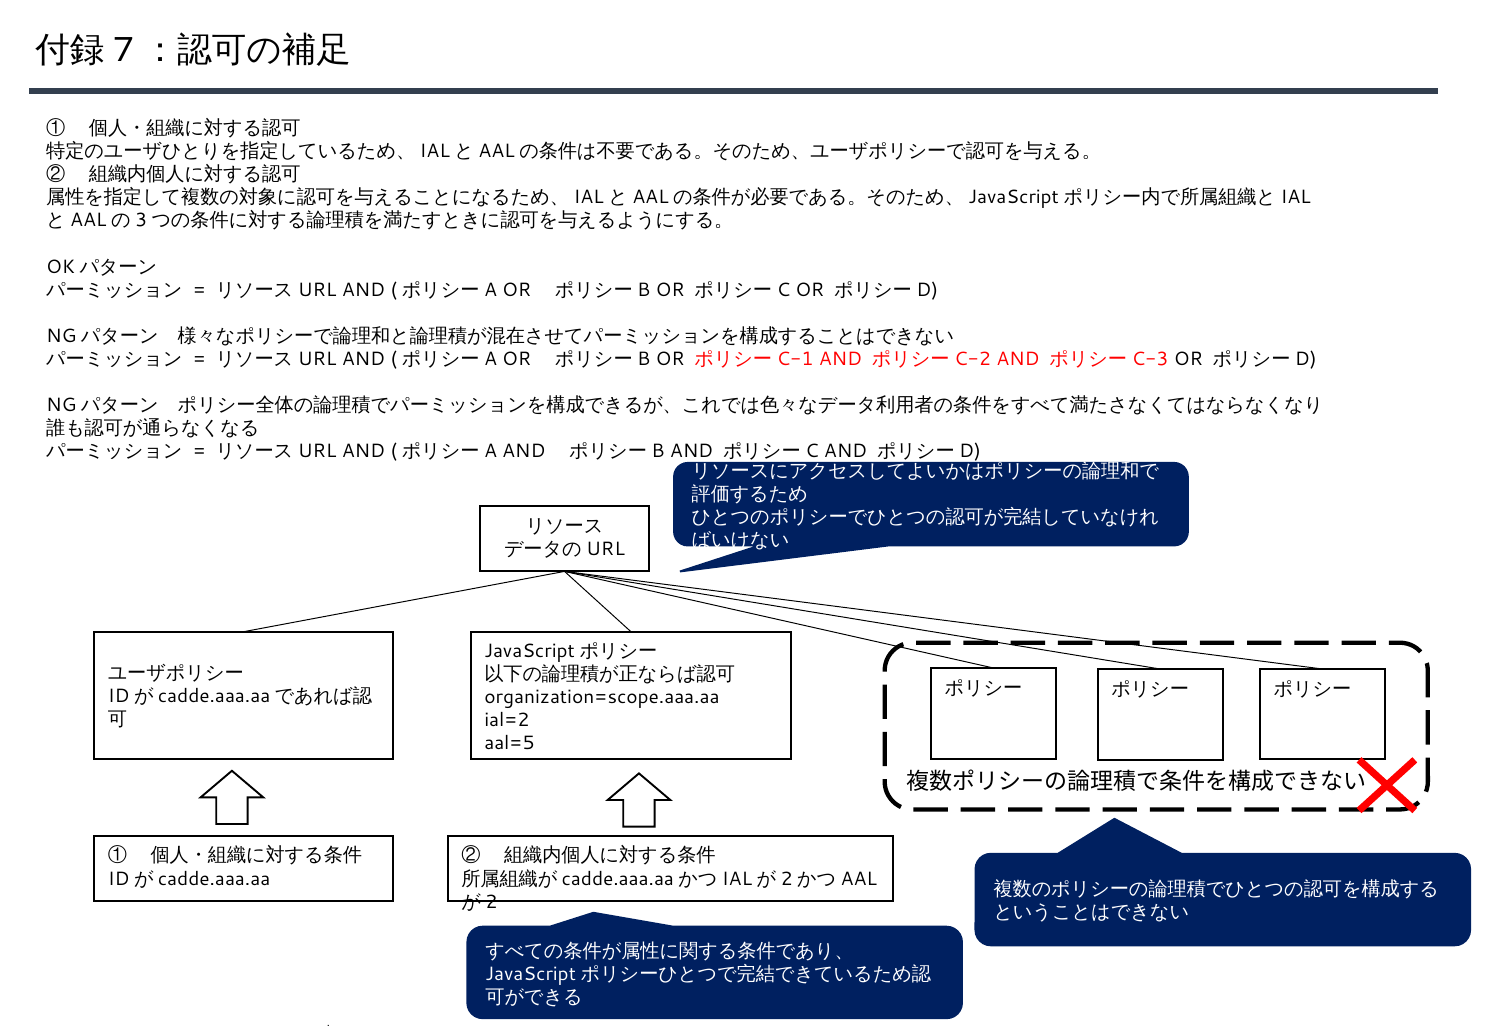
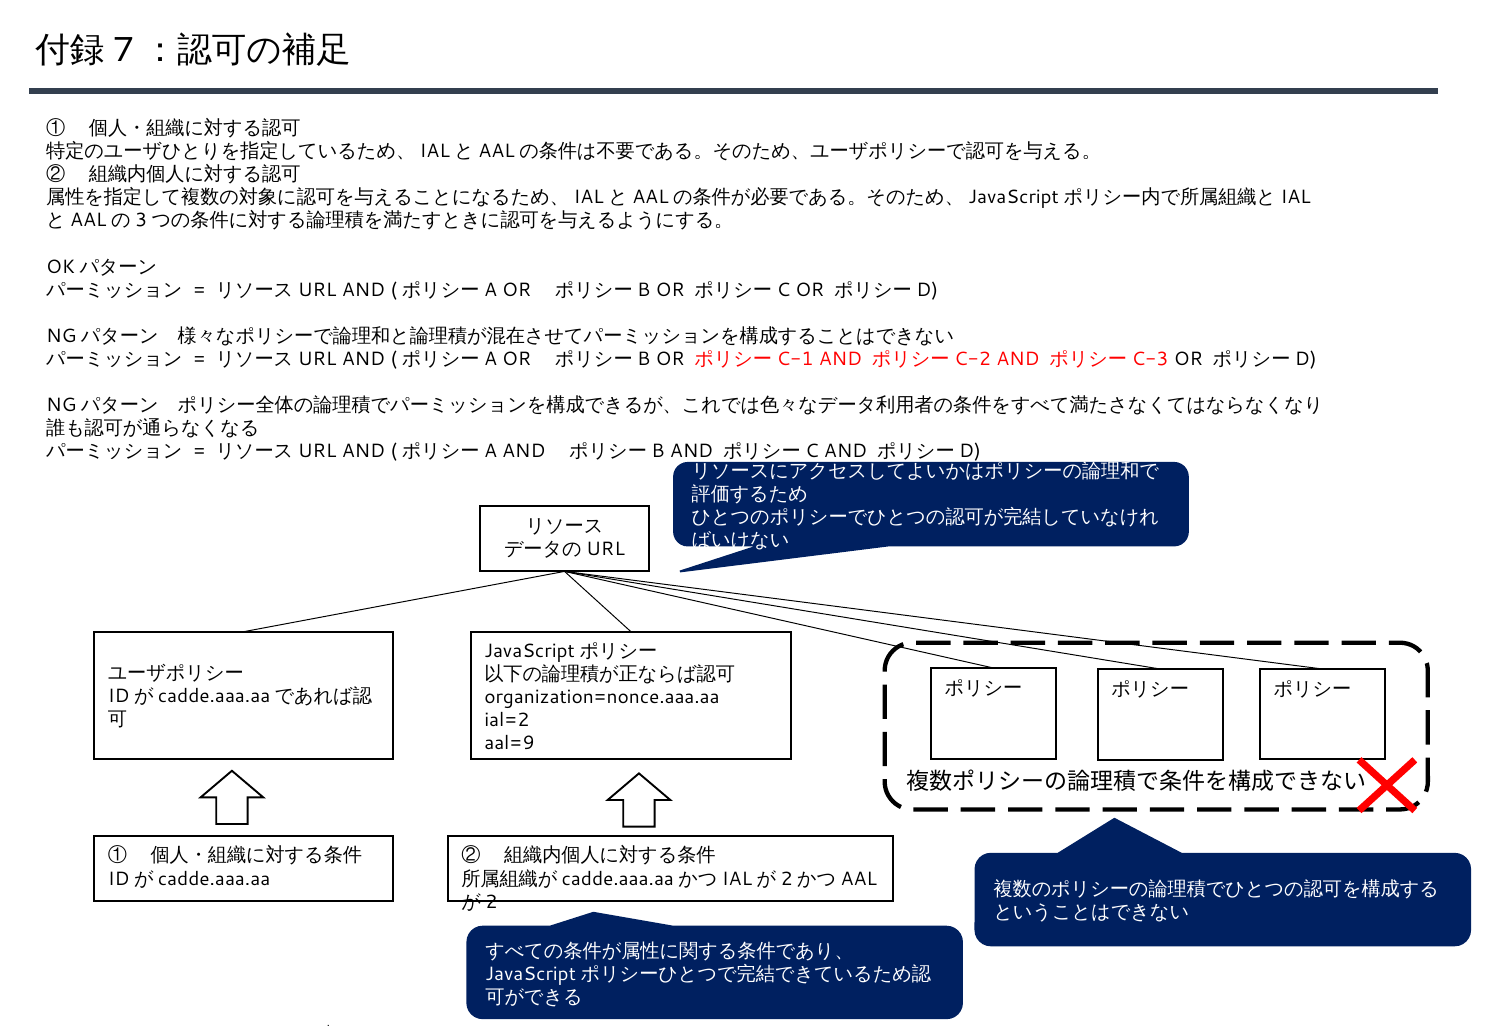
organization=scope.aaa.aa: organization=scope.aaa.aa -> organization=nonce.aaa.aa (602, 698)
aal=5: aal=5 -> aal=9 (510, 744)
